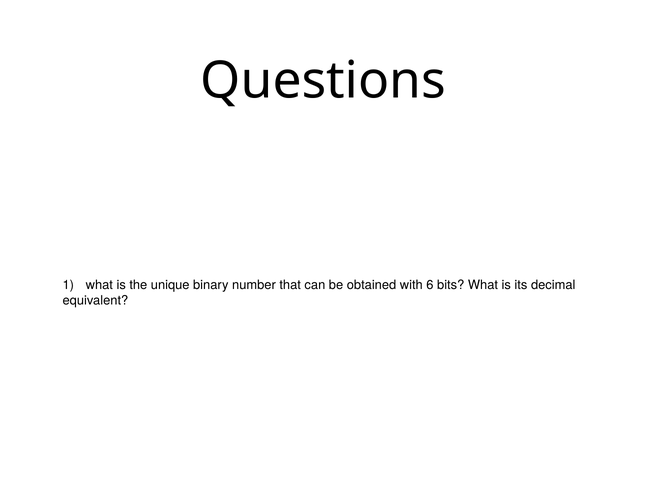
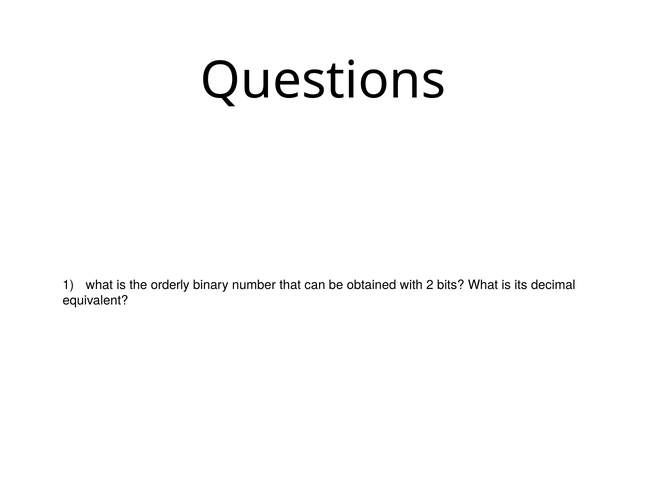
unique: unique -> orderly (170, 285)
6: 6 -> 2 (430, 285)
